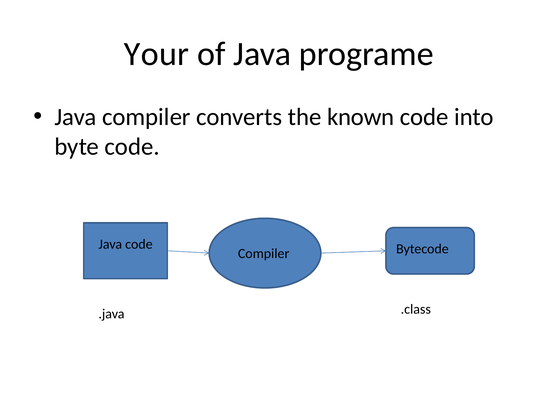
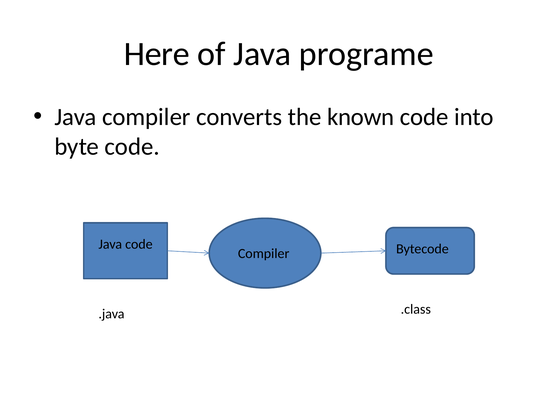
Your: Your -> Here (157, 54)
